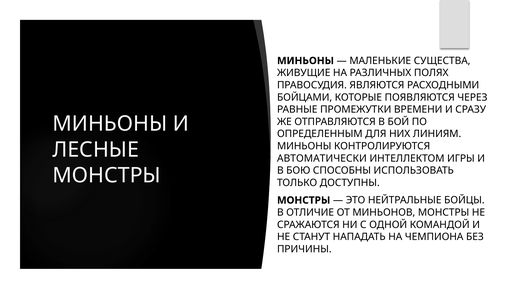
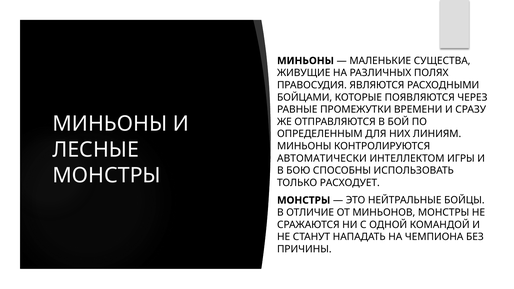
ДОСТУПНЫ: ДОСТУПНЫ -> РАСХОДУЕТ (350, 183)
